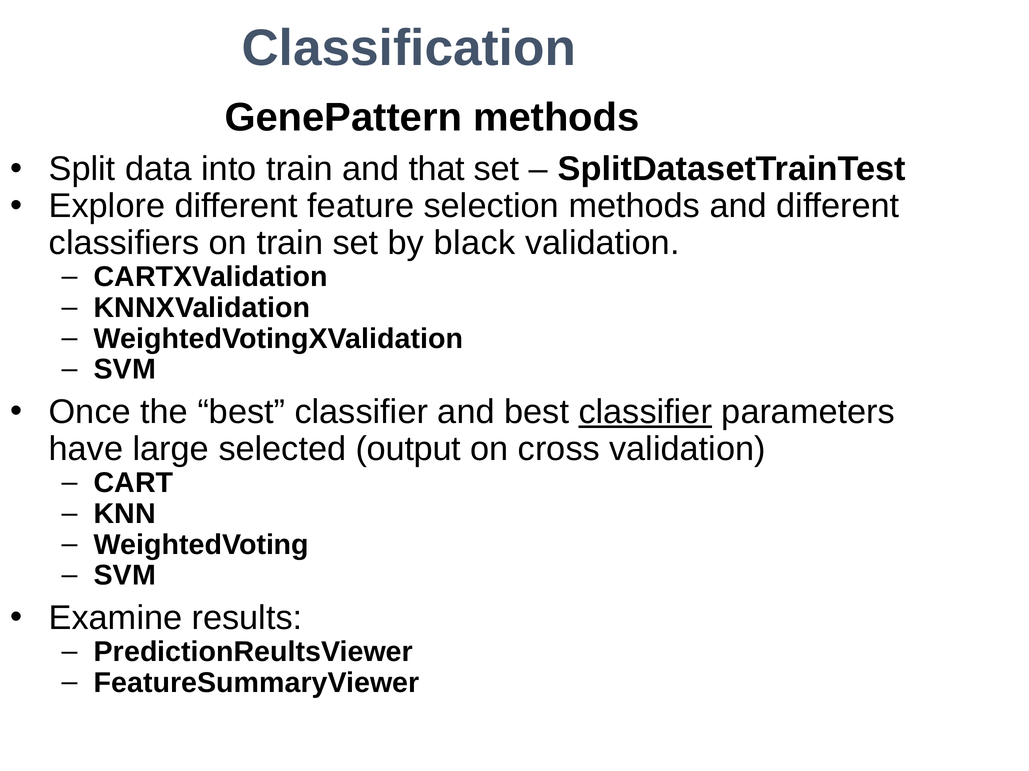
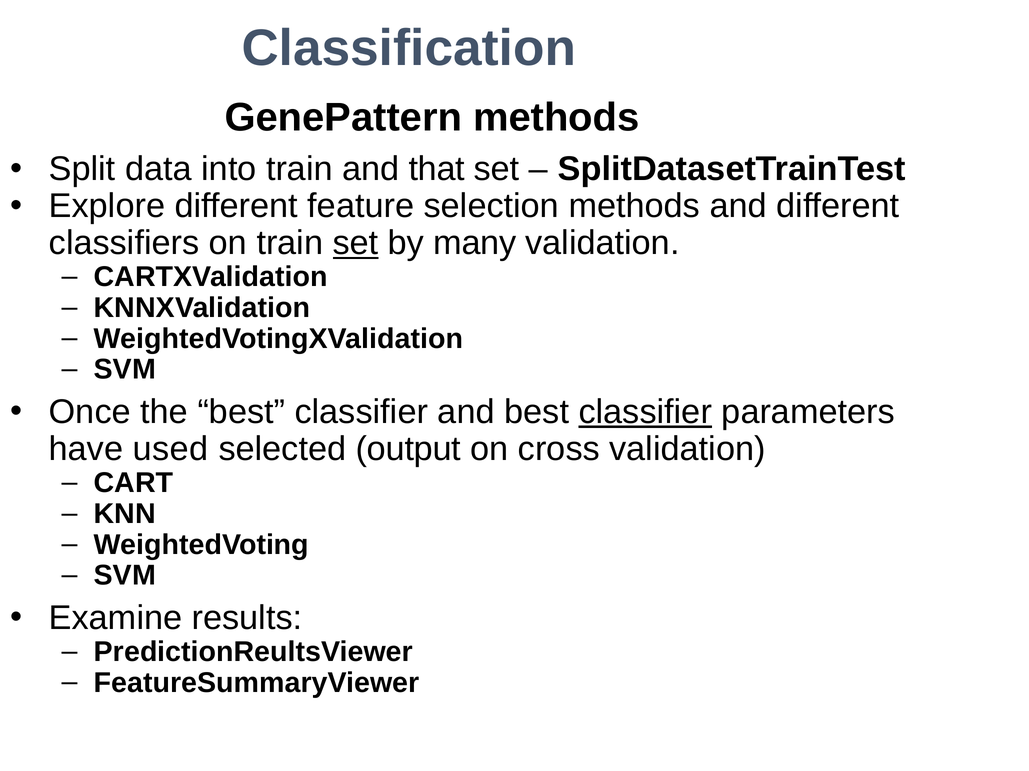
set underline: none -> present (356, 243)
black: black -> many (475, 243)
large: large -> used (171, 449)
